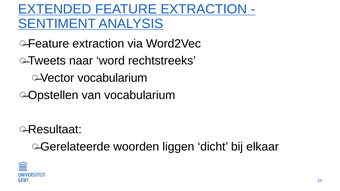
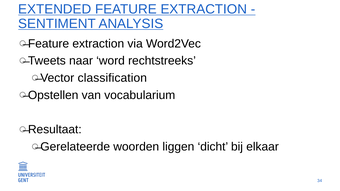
Vector vocabularium: vocabularium -> classification (112, 78)
